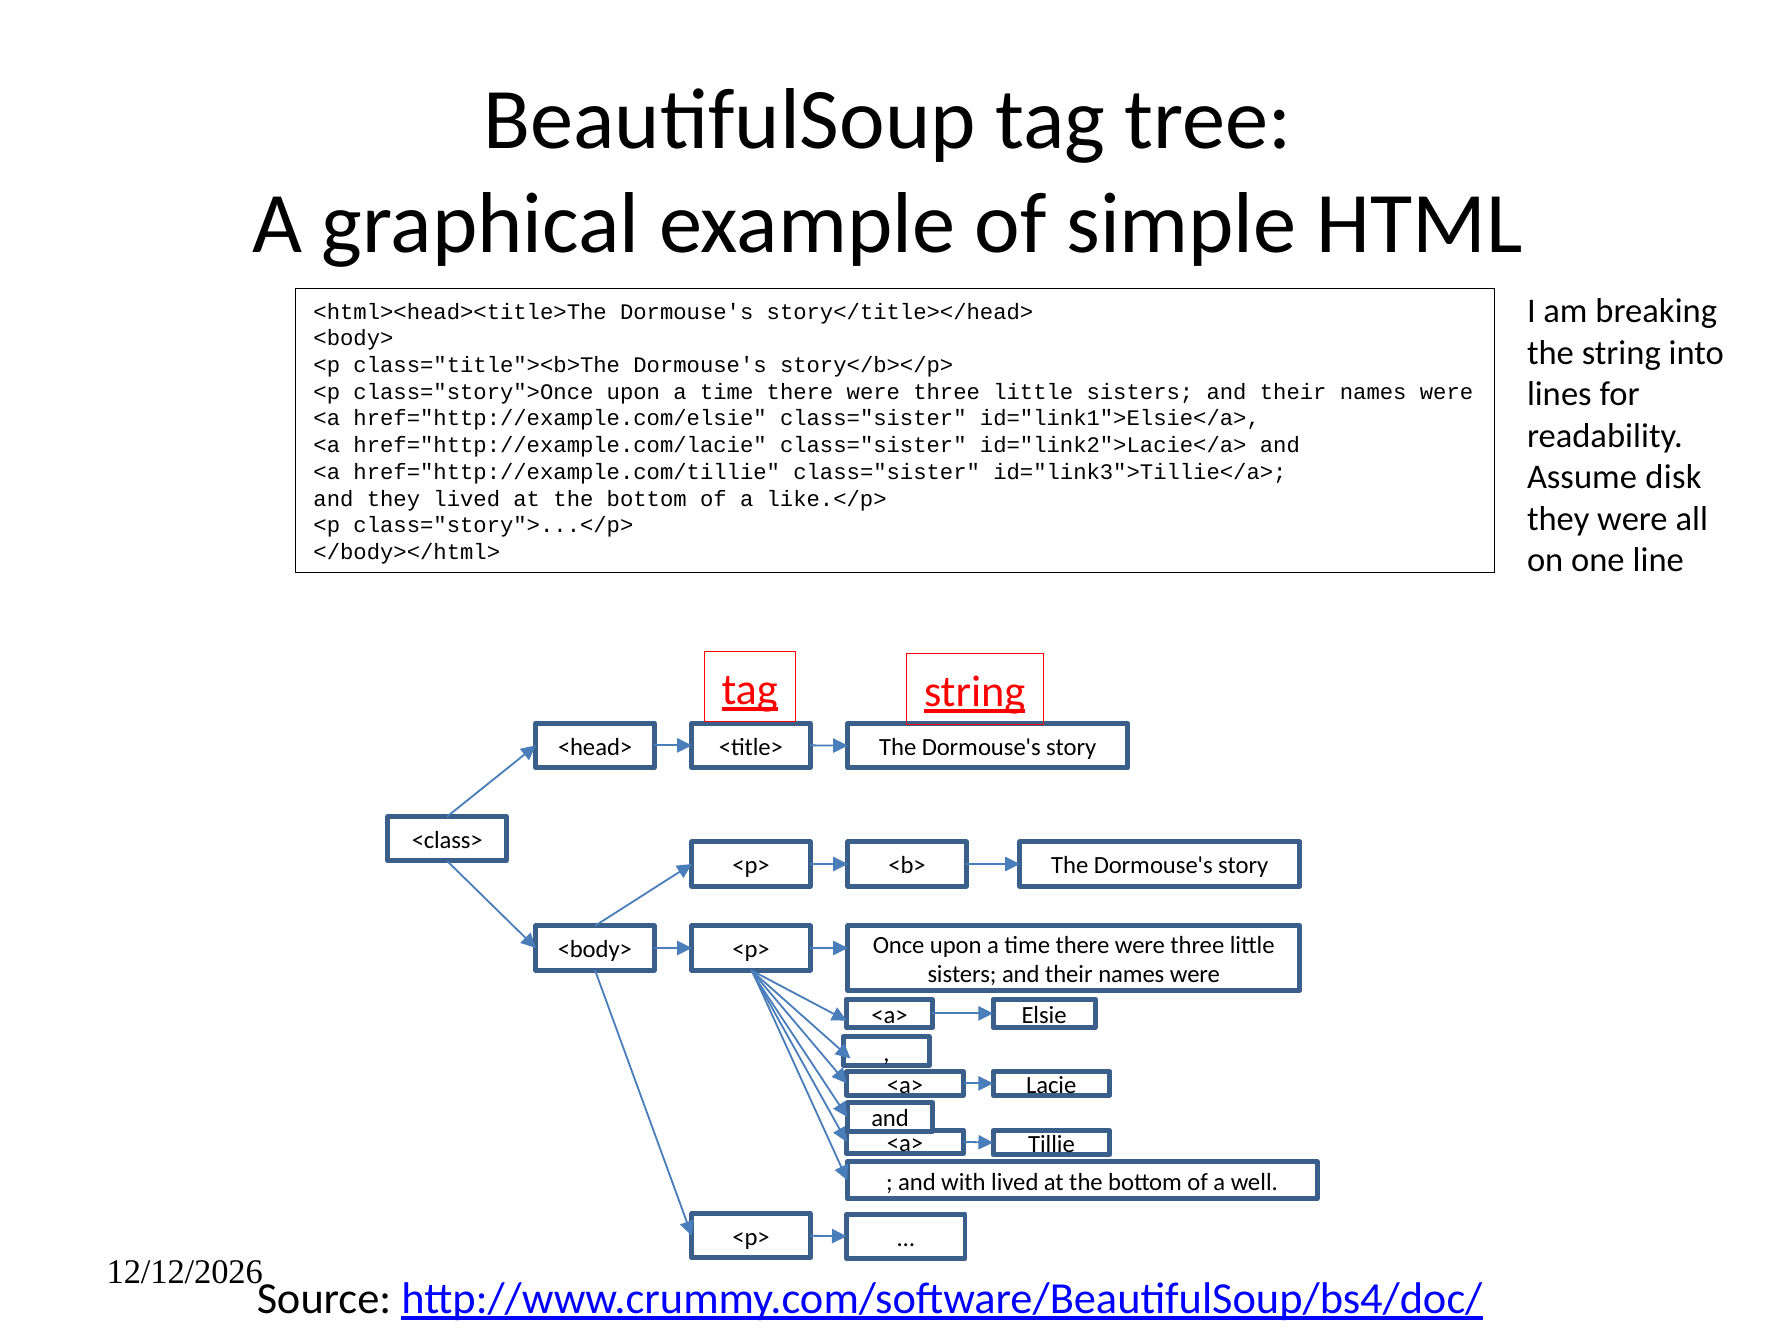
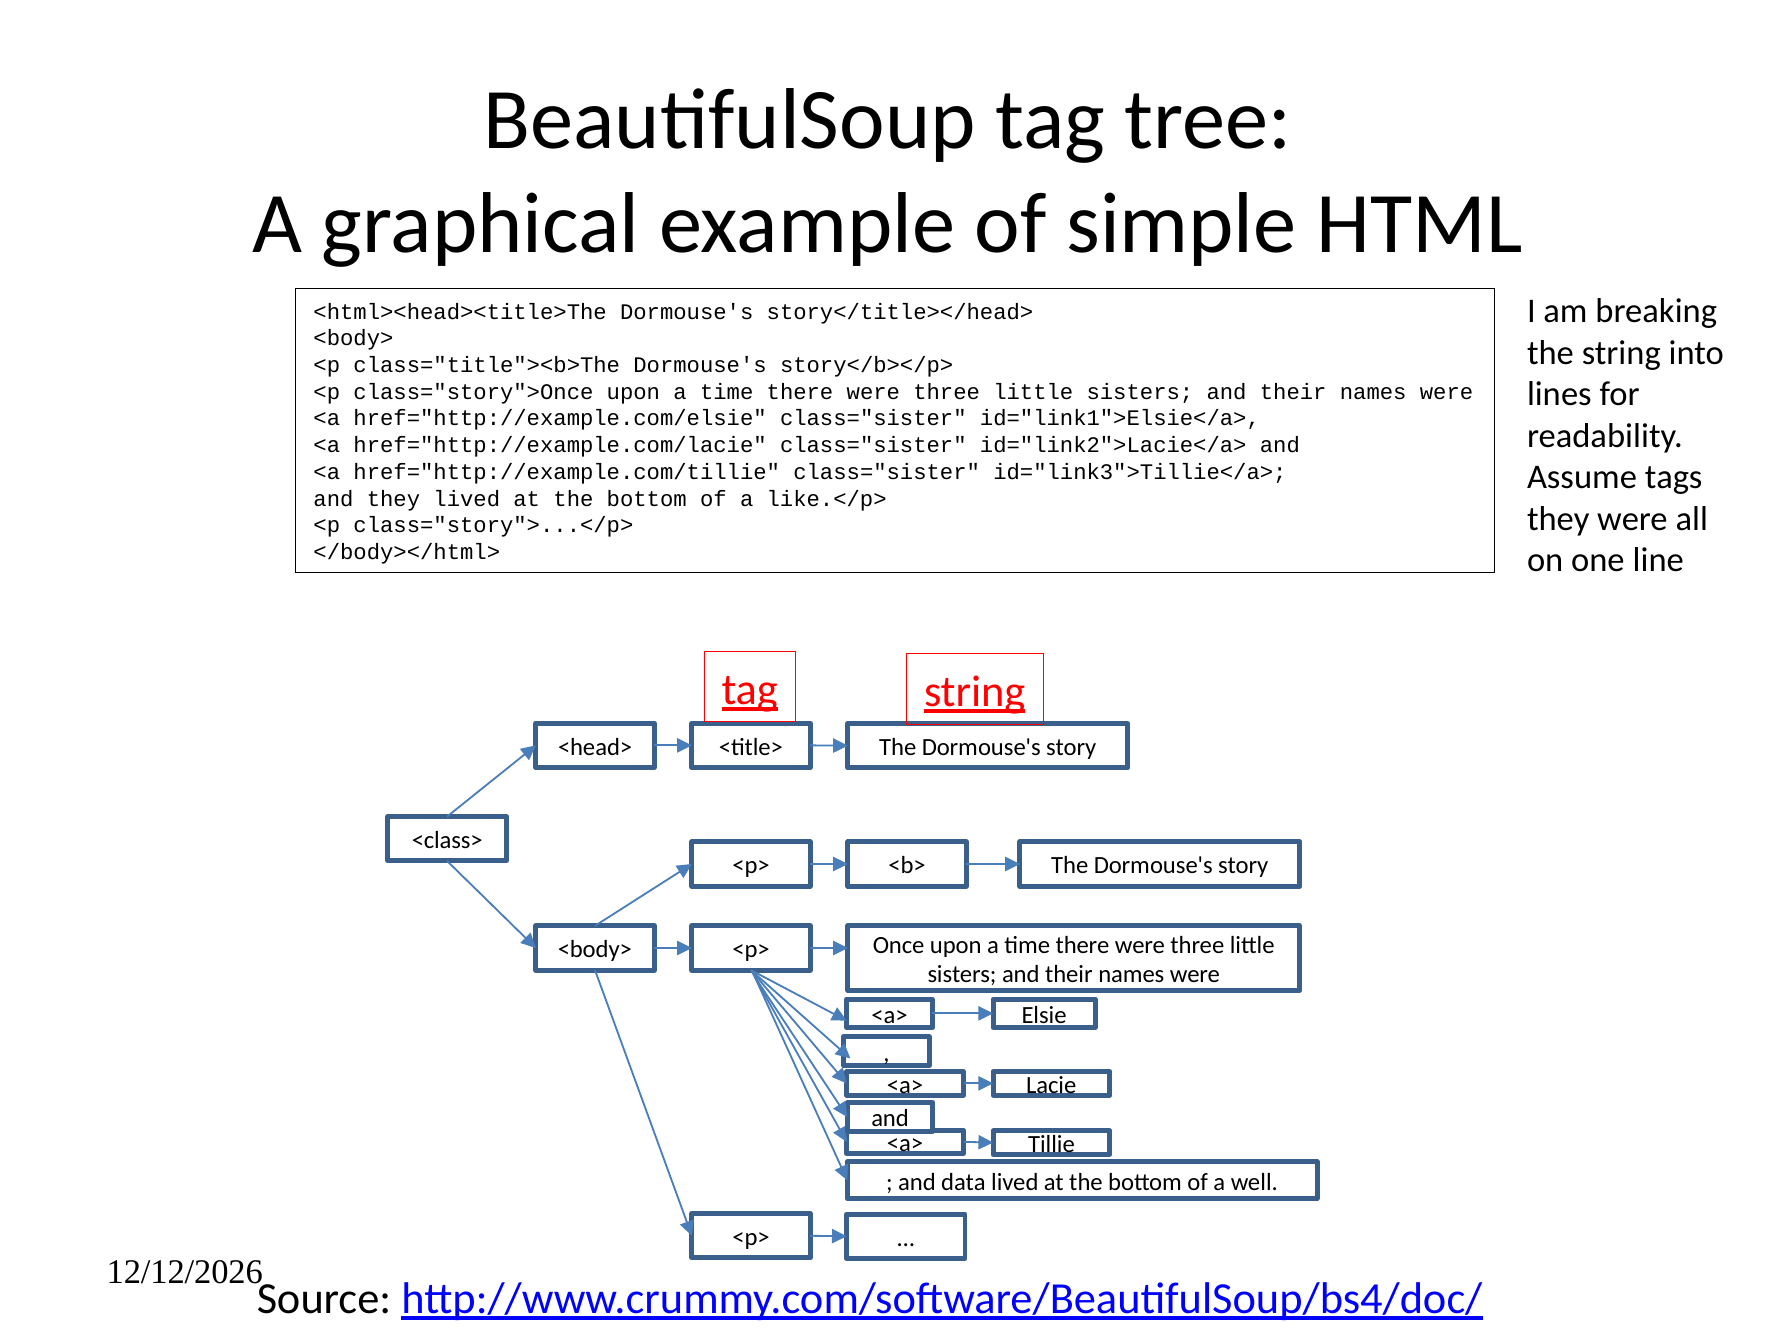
disk: disk -> tags (1674, 477)
with: with -> data (963, 1182)
